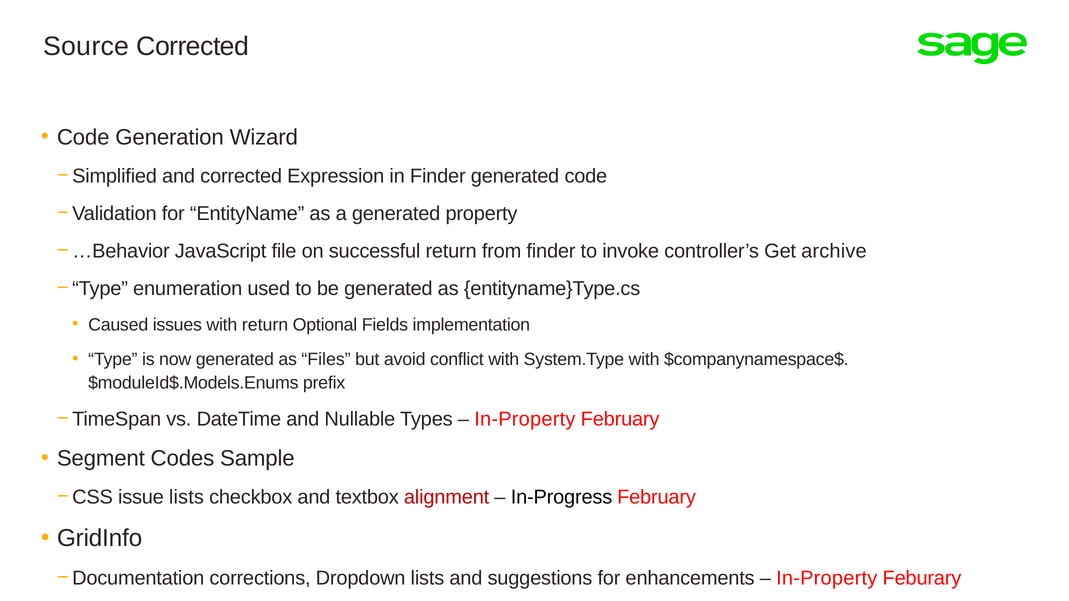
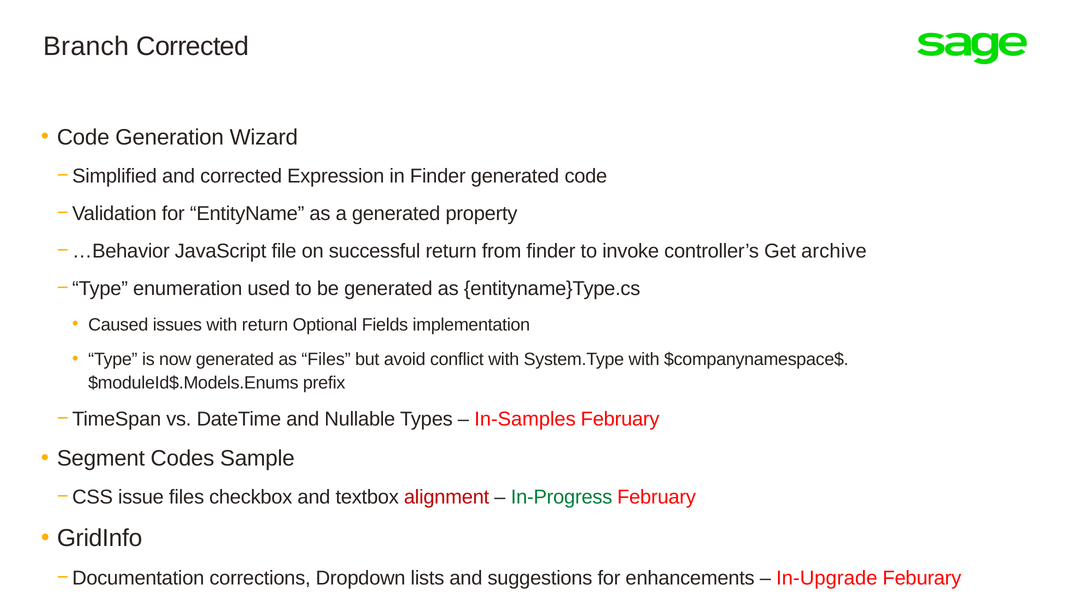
Source: Source -> Branch (86, 46)
In-Property: In-Property -> In-Samples (525, 419)
issue lists: lists -> files (187, 497)
In-Progress colour: black -> green (562, 497)
In-Property: In-Property -> In-Upgrade (827, 578)
